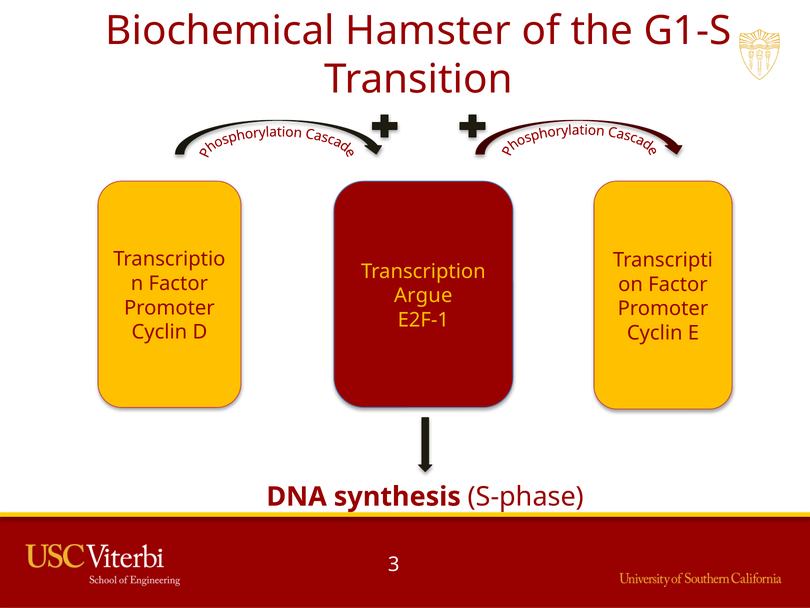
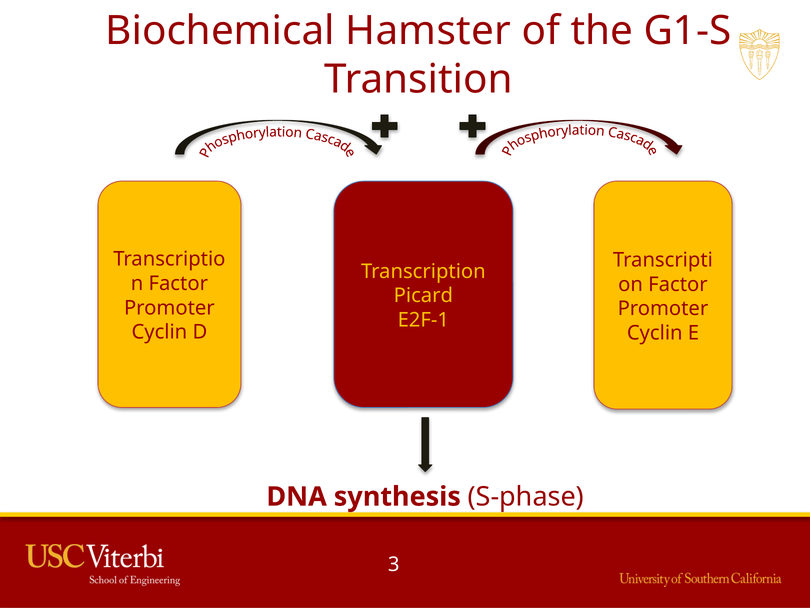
Argue: Argue -> Picard (423, 295)
